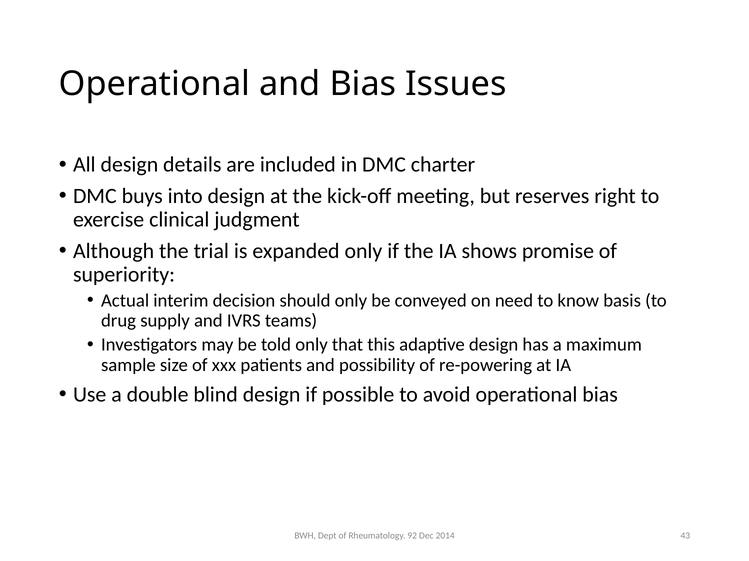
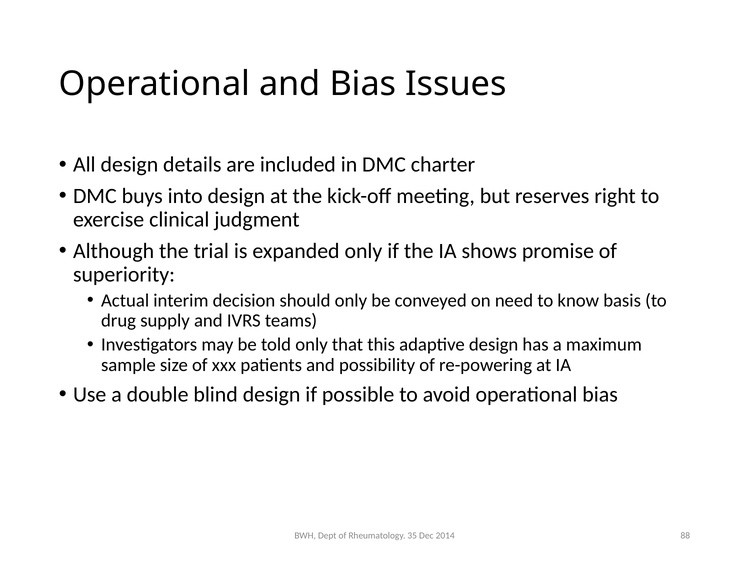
92: 92 -> 35 (412, 536)
43: 43 -> 88 (685, 536)
